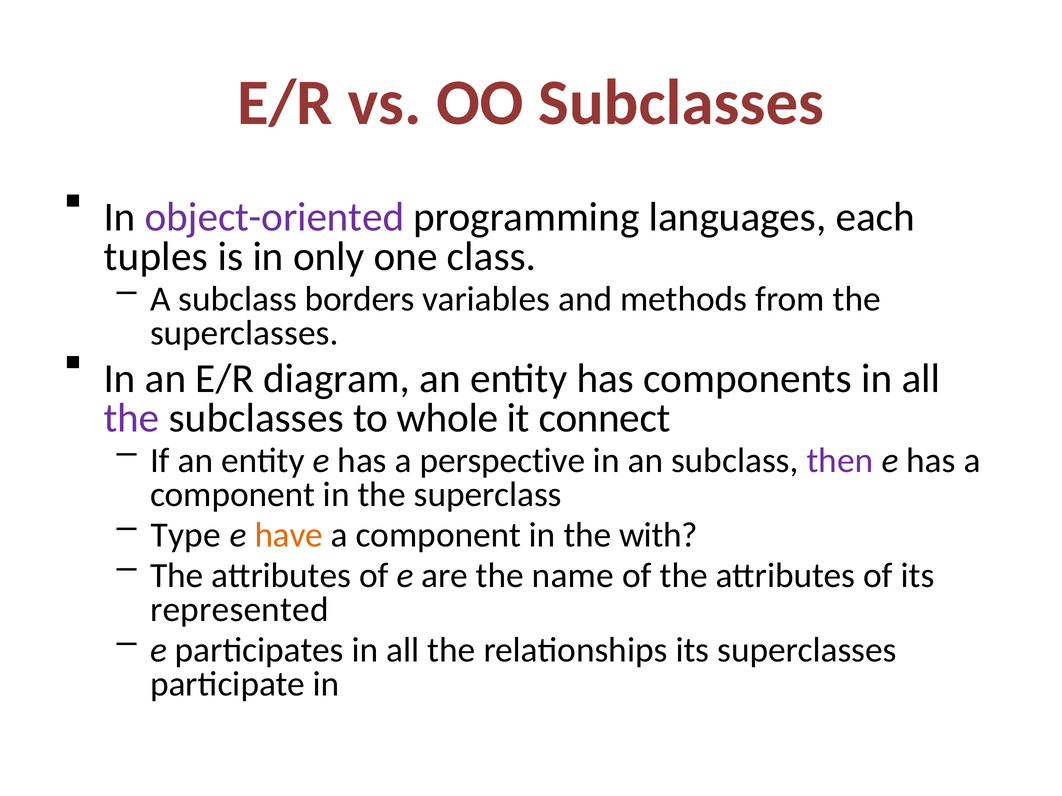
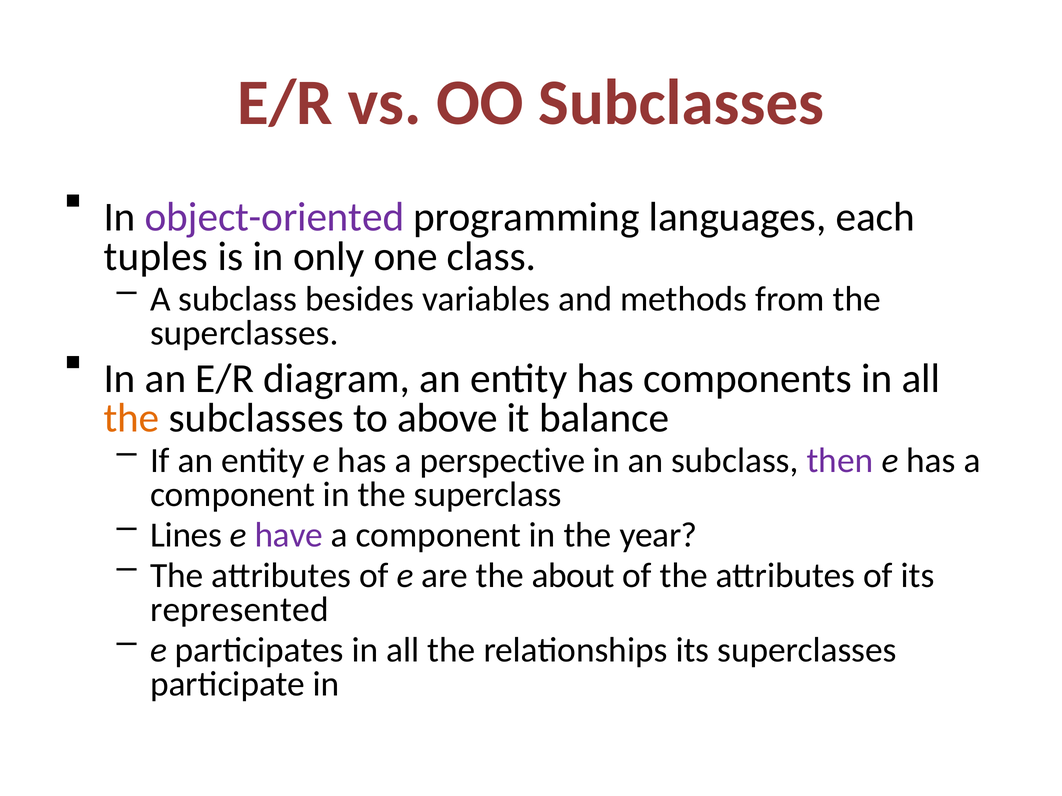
borders: borders -> besides (360, 299)
the colour: purple -> orange (132, 418)
whole: whole -> above (448, 418)
connect: connect -> balance (604, 418)
Type: Type -> Lines (186, 535)
have colour: orange -> purple (289, 535)
with: with -> year (658, 535)
name: name -> about (573, 576)
